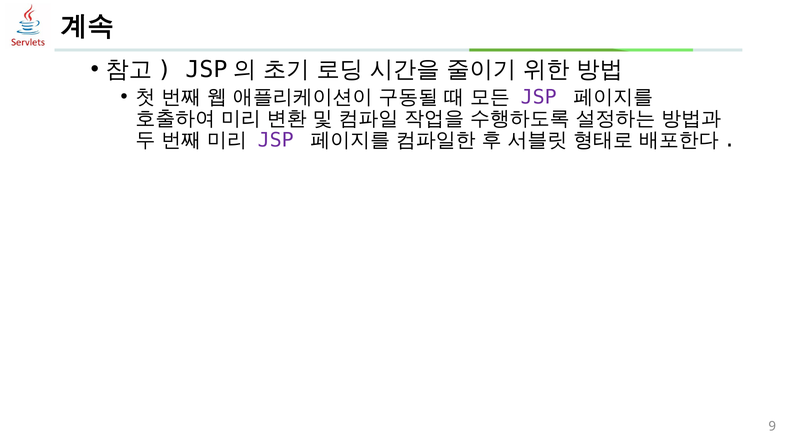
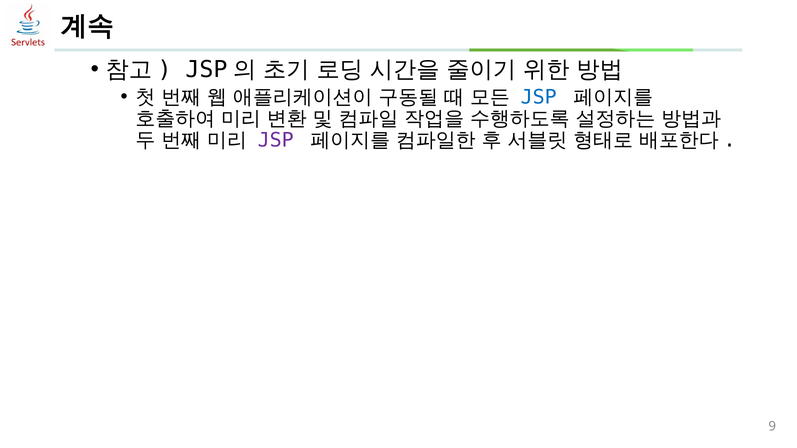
JSP colour: purple -> blue (539, 97)
